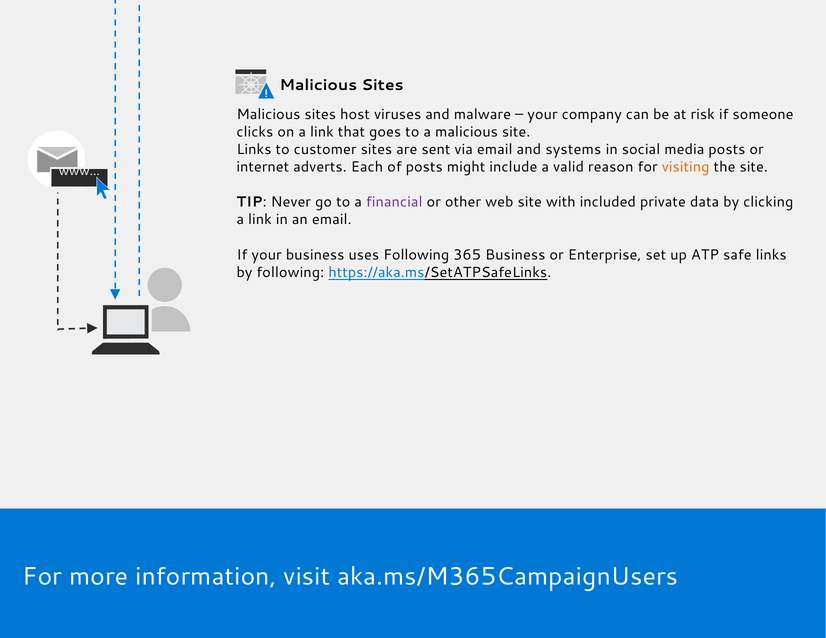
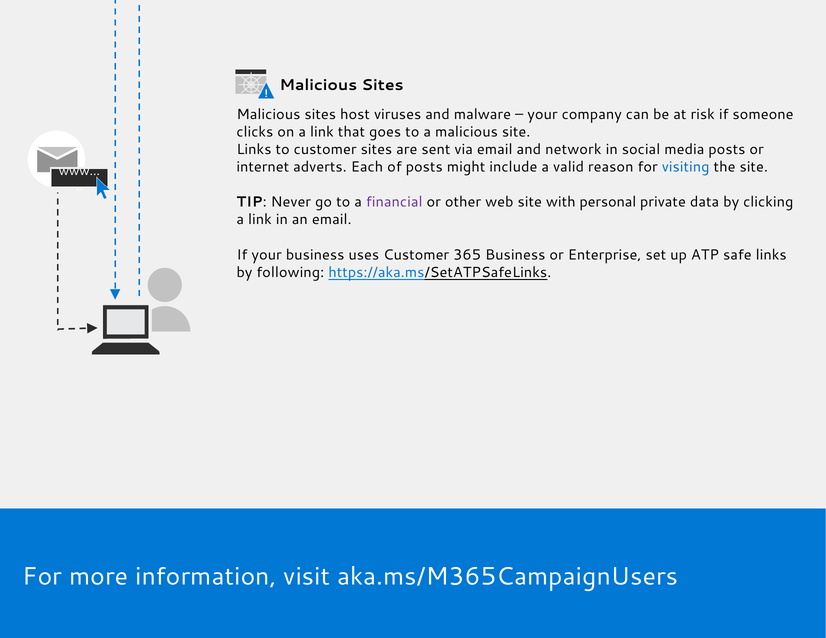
systems: systems -> network (573, 150)
visiting colour: orange -> blue (686, 167)
included: included -> personal (608, 202)
uses Following: Following -> Customer (416, 255)
